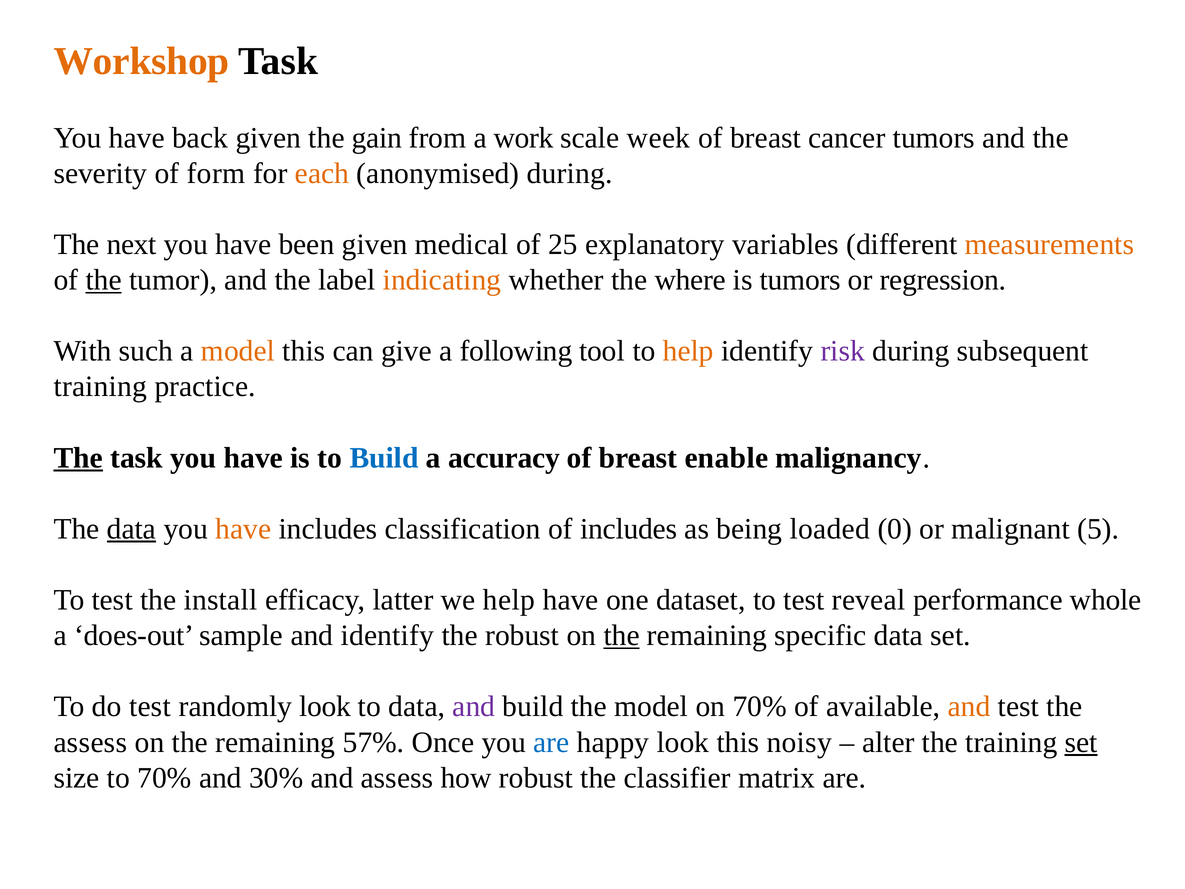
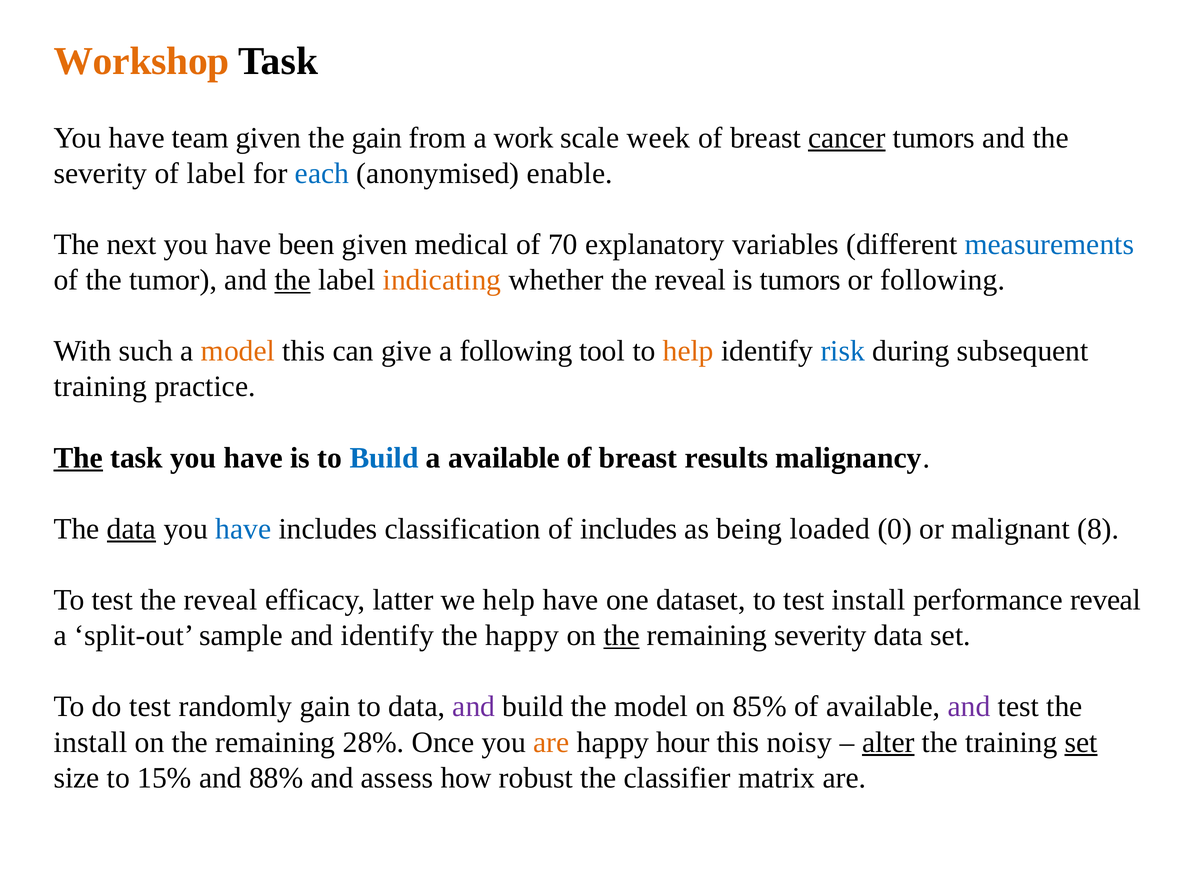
back: back -> team (200, 138)
cancer underline: none -> present (847, 138)
of form: form -> label (216, 173)
each colour: orange -> blue (322, 173)
anonymised during: during -> enable (570, 173)
25: 25 -> 70 (563, 244)
measurements colour: orange -> blue (1049, 244)
the underline: present -> none (104, 280)
the underline: none -> present (293, 280)
whether the where: where -> reveal (690, 280)
or regression: regression -> following (943, 280)
risk colour: purple -> blue (843, 351)
a accuracy: accuracy -> available (504, 458)
enable: enable -> results (726, 458)
have colour: orange -> blue (243, 529)
5: 5 -> 8 (1098, 529)
test the install: install -> reveal (221, 600)
test reveal: reveal -> install (869, 600)
performance whole: whole -> reveal (1106, 600)
does-out: does-out -> split-out (134, 635)
the robust: robust -> happy (522, 635)
remaining specific: specific -> severity (821, 635)
randomly look: look -> gain (325, 706)
on 70%: 70% -> 85% (760, 706)
and colour: orange -> purple (969, 706)
assess: assess -> install (90, 742)
57%: 57% -> 28% (374, 742)
are colour: blue -> orange (551, 742)
happy look: look -> hour (683, 742)
alter underline: none -> present (888, 742)
to 70%: 70% -> 15% (164, 778)
30%: 30% -> 88% (276, 778)
